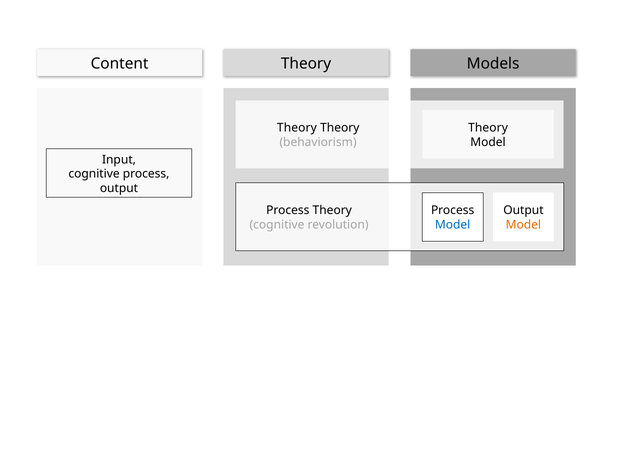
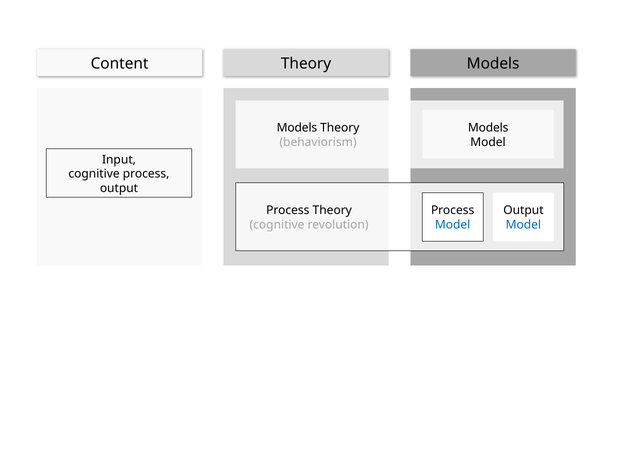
Theory: Theory -> Models (488, 128)
Theory: Theory -> Models (297, 128)
Model colour: orange -> blue (523, 225)
